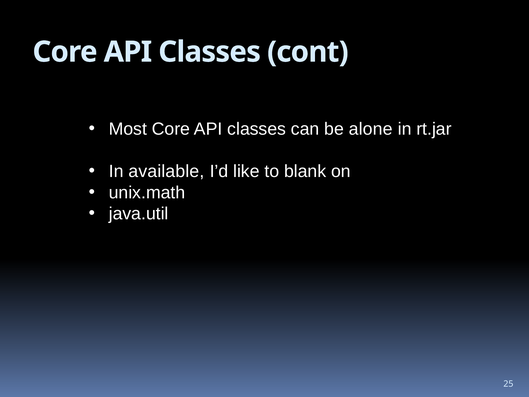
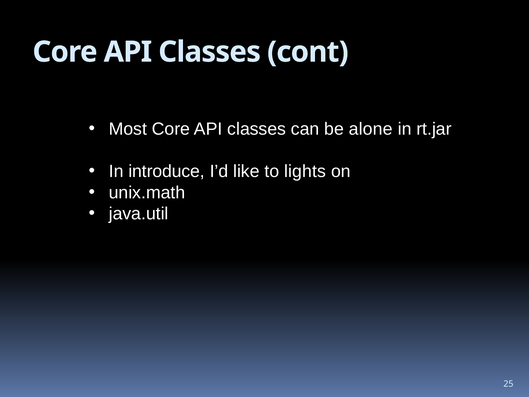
available: available -> introduce (167, 171)
blank: blank -> lights (305, 171)
